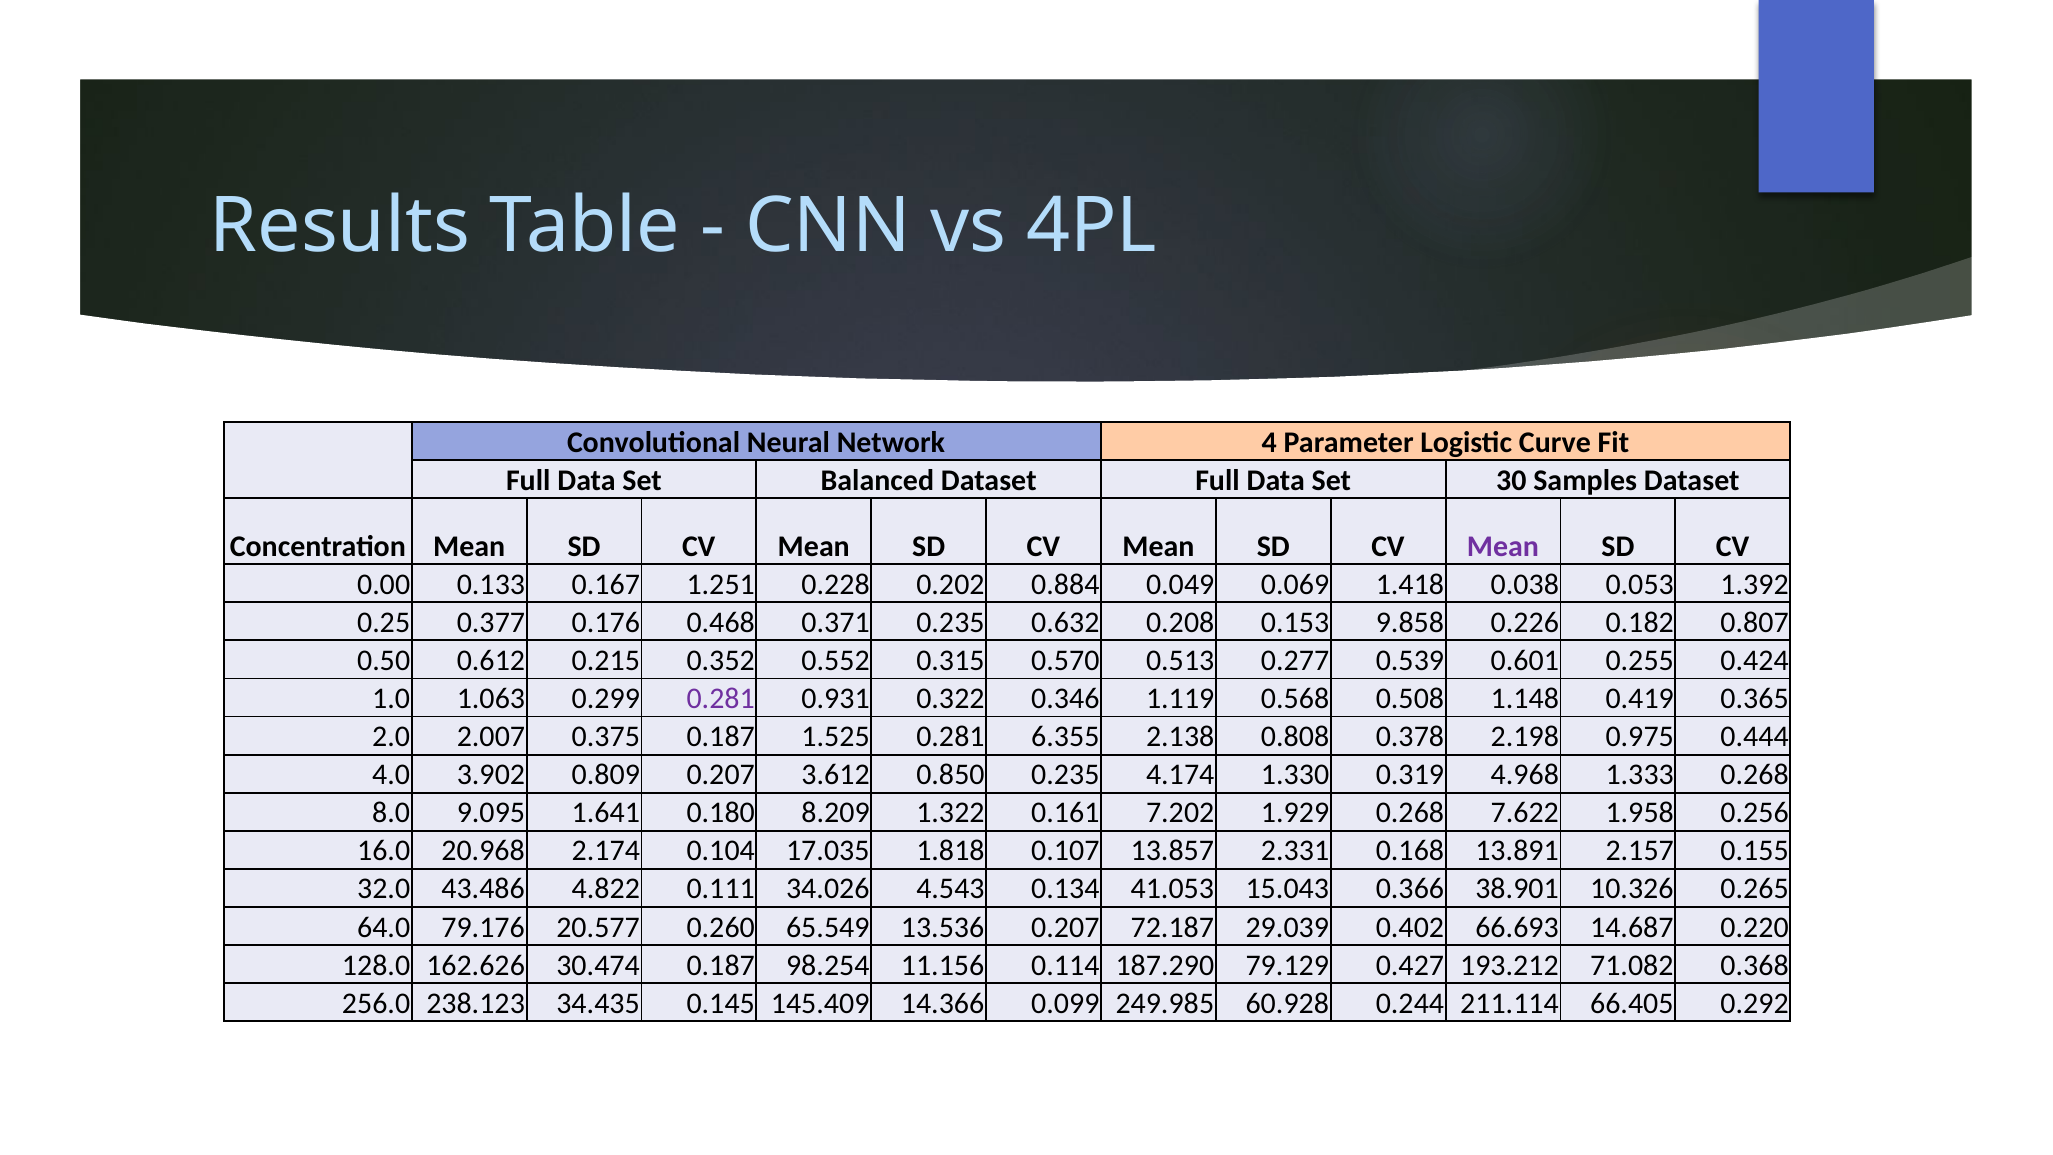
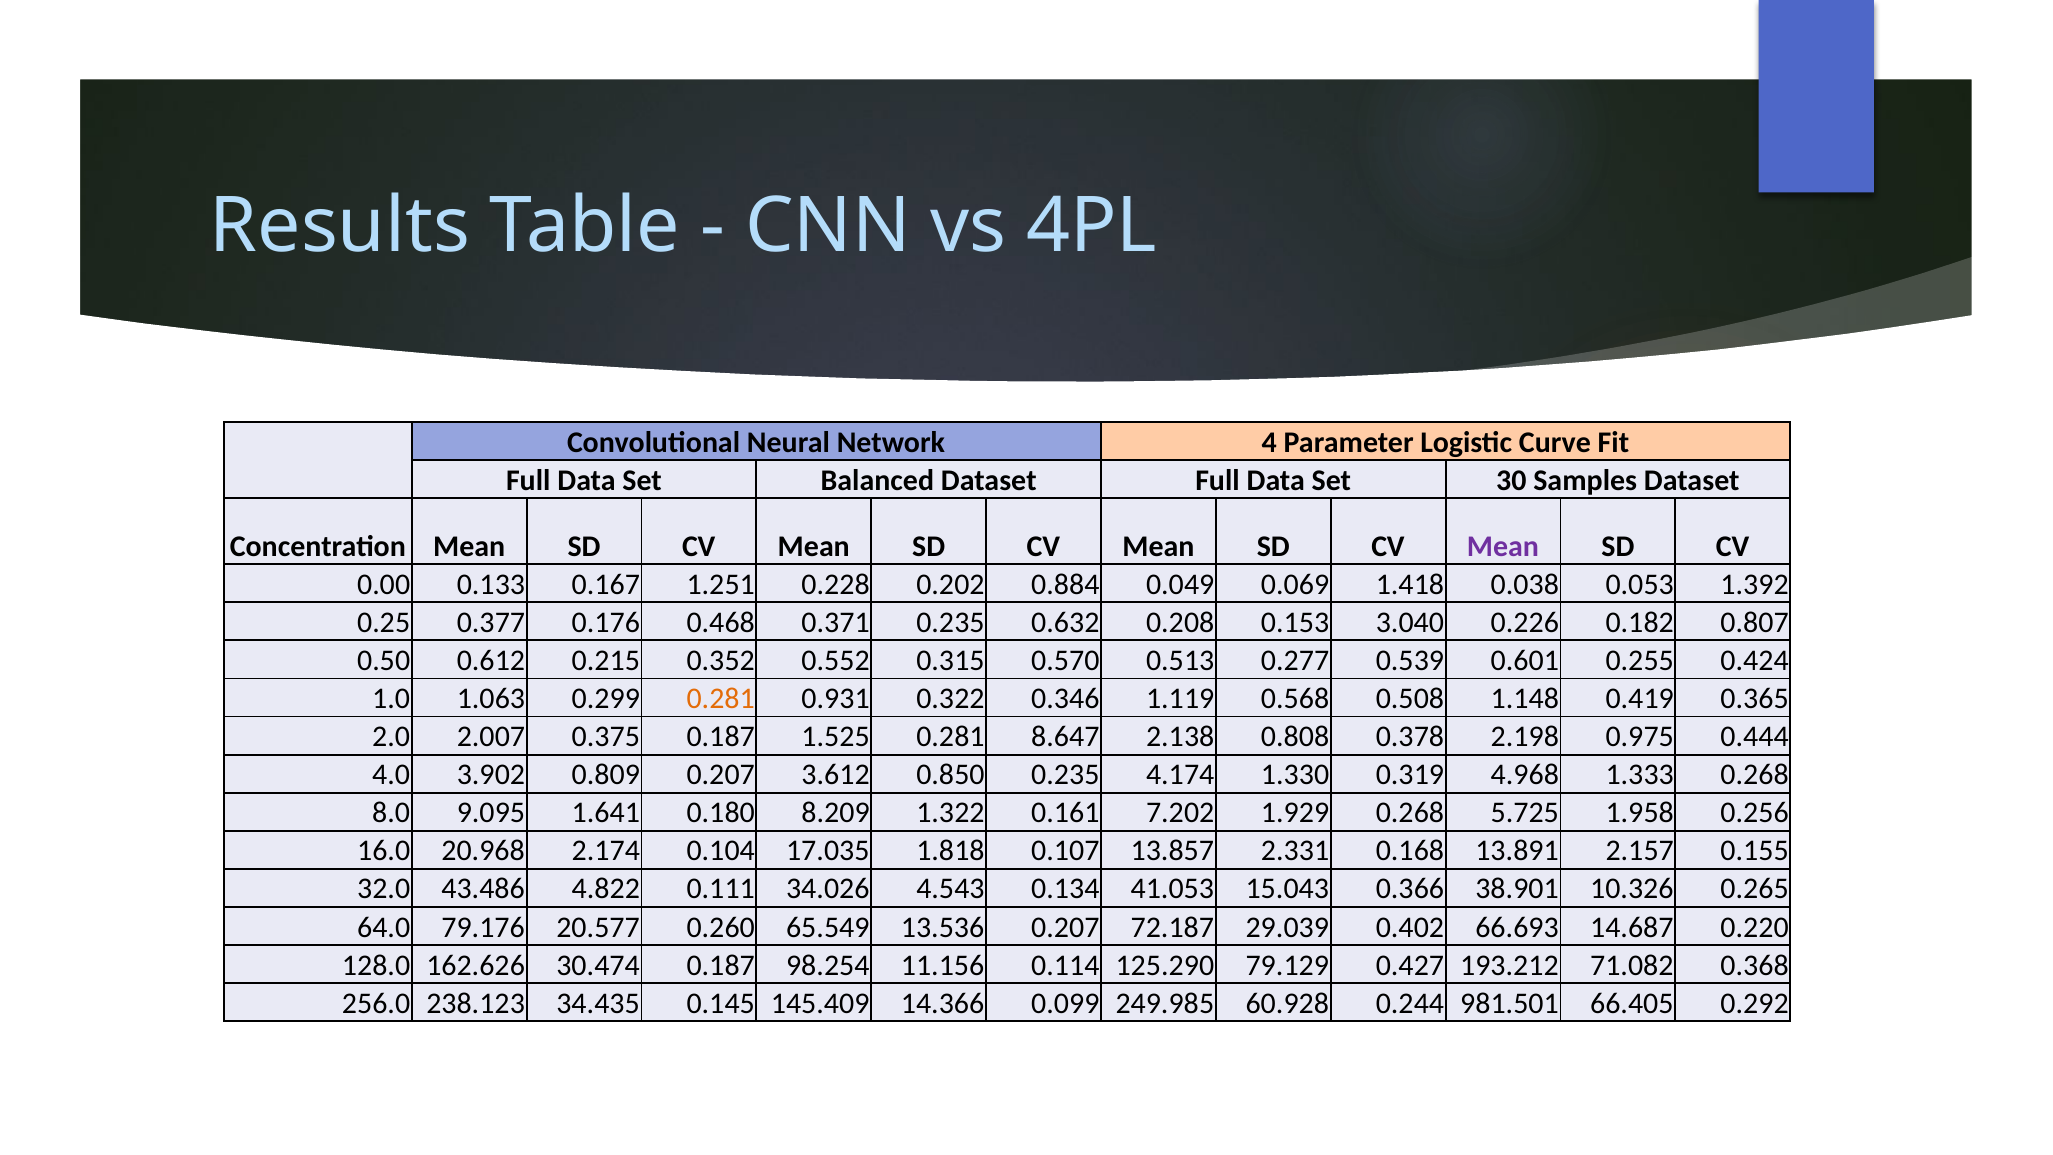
9.858: 9.858 -> 3.040 (1410, 622)
0.281 colour: purple -> orange (721, 699)
6.355: 6.355 -> 8.647 (1065, 737)
7.622: 7.622 -> 5.725 (1525, 813)
187.290: 187.290 -> 125.290 (1165, 965)
211.114: 211.114 -> 981.501 (1509, 1003)
